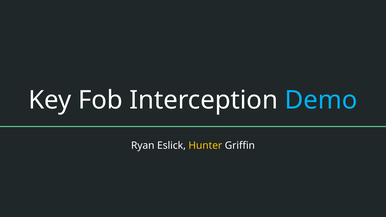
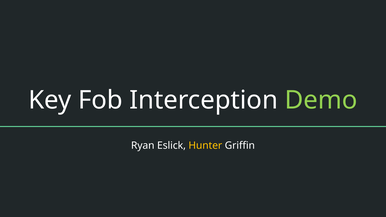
Demo colour: light blue -> light green (321, 100)
